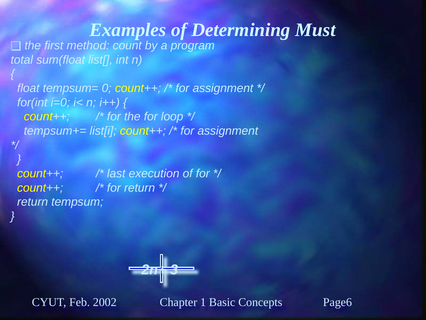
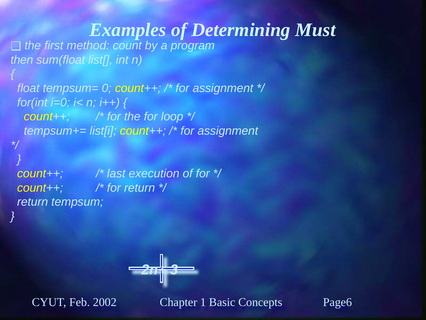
total: total -> then (22, 60)
